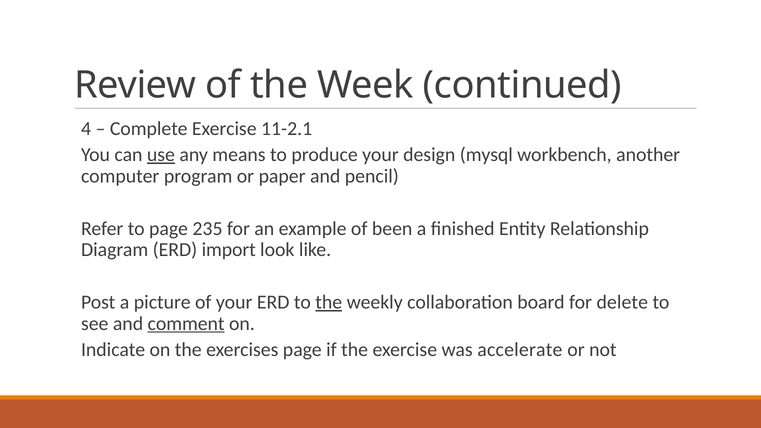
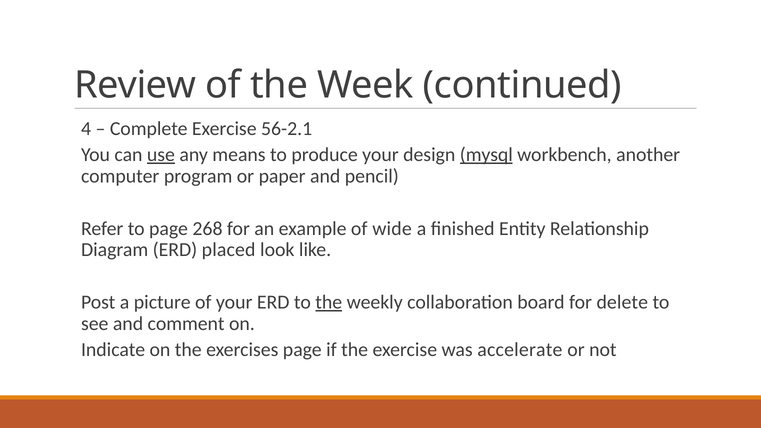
11-2.1: 11-2.1 -> 56-2.1 (287, 129)
mysql underline: none -> present (486, 155)
235: 235 -> 268 (208, 228)
been: been -> wide (392, 228)
import: import -> placed (229, 250)
comment underline: present -> none (186, 324)
